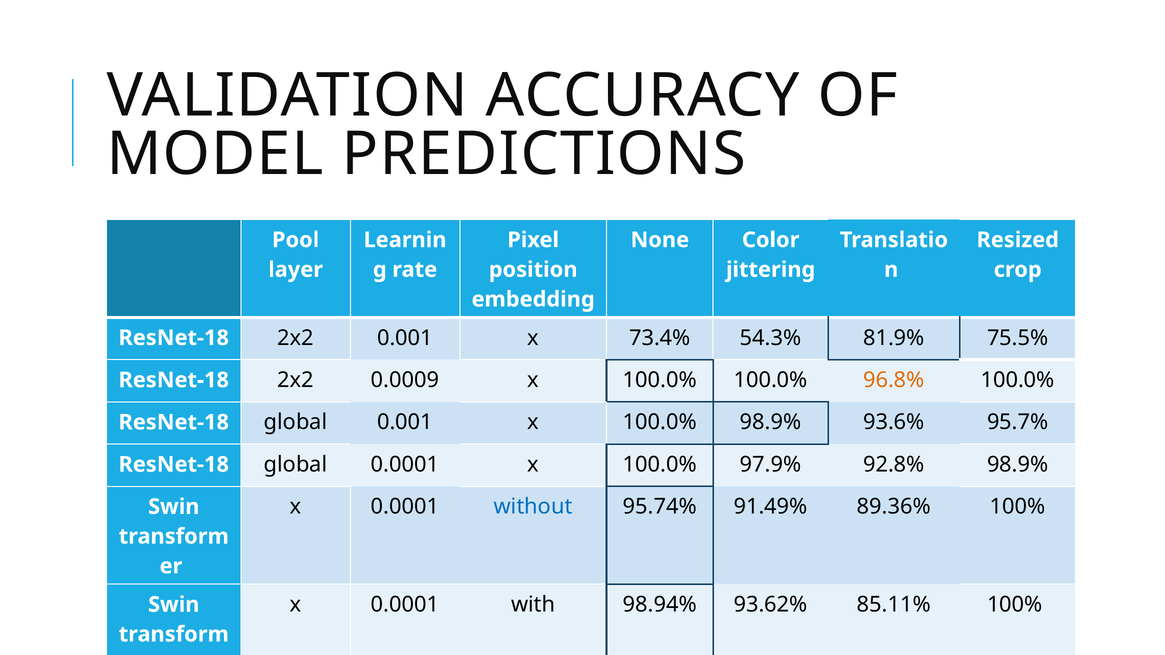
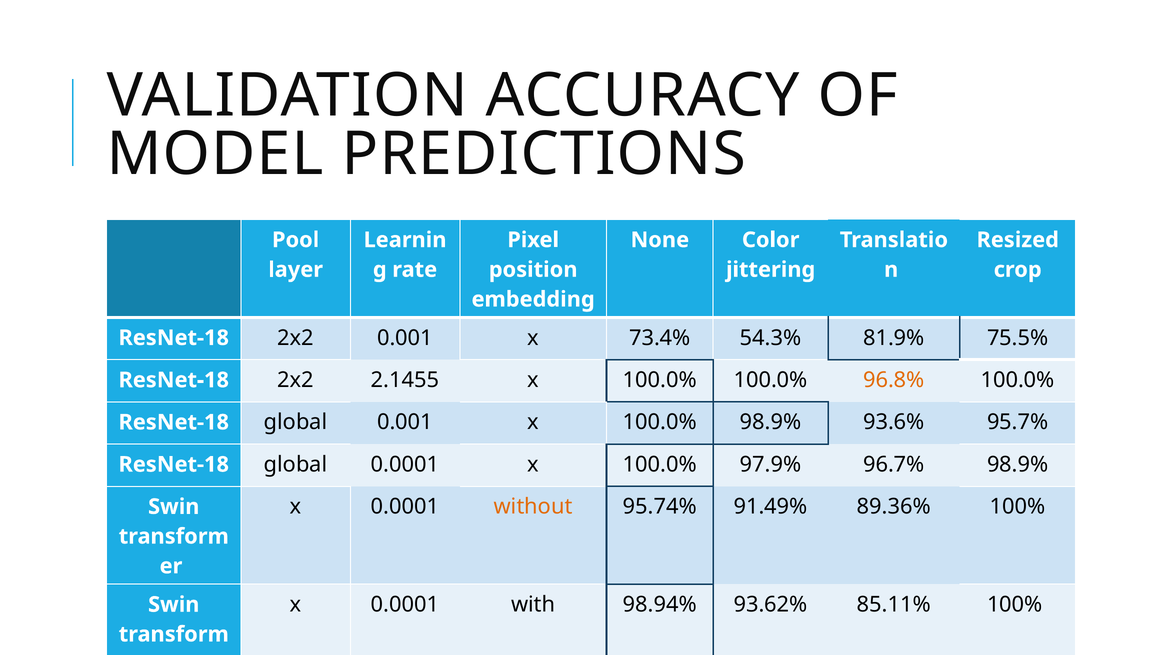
0.0009: 0.0009 -> 2.1455 (405, 380)
92.8%: 92.8% -> 96.7% (894, 465)
without colour: blue -> orange (533, 507)
